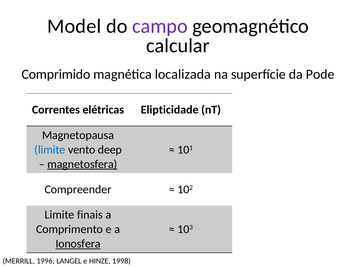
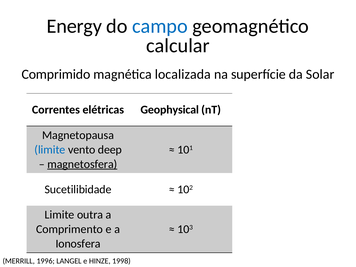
Model: Model -> Energy (74, 26)
campo colour: purple -> blue (160, 26)
Pode: Pode -> Solar (320, 74)
Elipticidade: Elipticidade -> Geophysical (170, 110)
Compreender: Compreender -> Sucetilibidade (78, 189)
finais: finais -> outra (90, 215)
Ionosfera underline: present -> none (78, 244)
